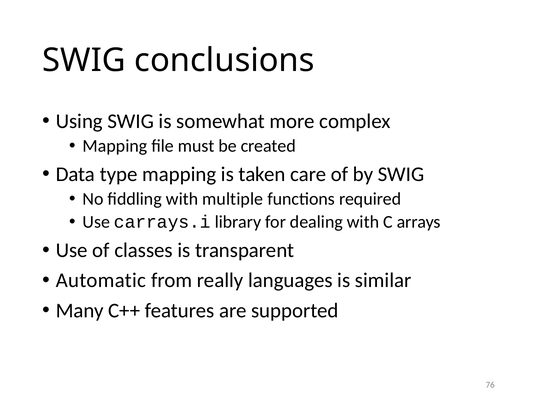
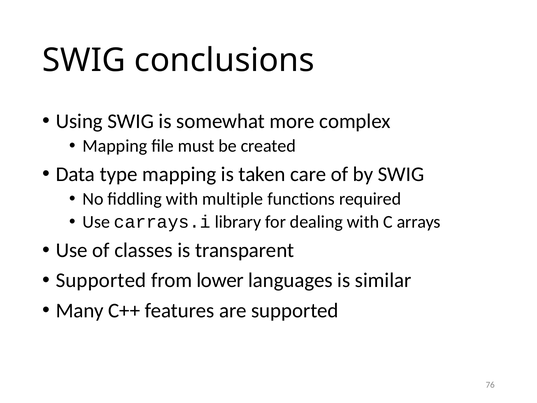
Automatic: Automatic -> Supported (101, 280)
really: really -> lower (220, 280)
